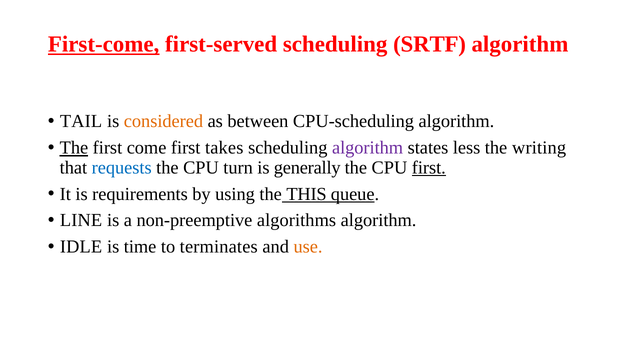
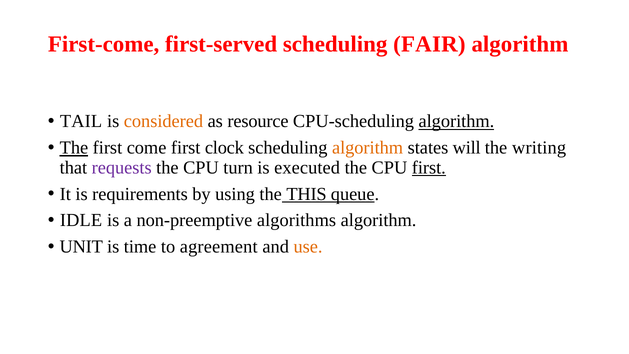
First-come underline: present -> none (104, 44)
SRTF: SRTF -> FAIR (429, 44)
between: between -> resource (258, 121)
algorithm underline: none -> present (456, 121)
takes: takes -> clock (224, 148)
algorithm colour: purple -> orange (368, 148)
less: less -> will (467, 148)
requests colour: blue -> purple (122, 168)
generally: generally -> executed (307, 168)
LINE: LINE -> IDLE (81, 220)
IDLE: IDLE -> UNIT (81, 247)
terminates: terminates -> agreement (219, 247)
